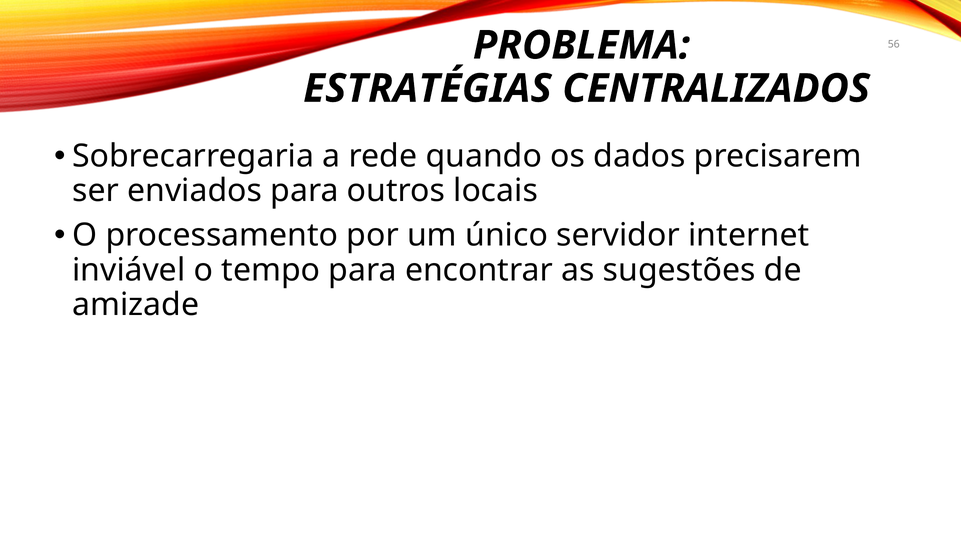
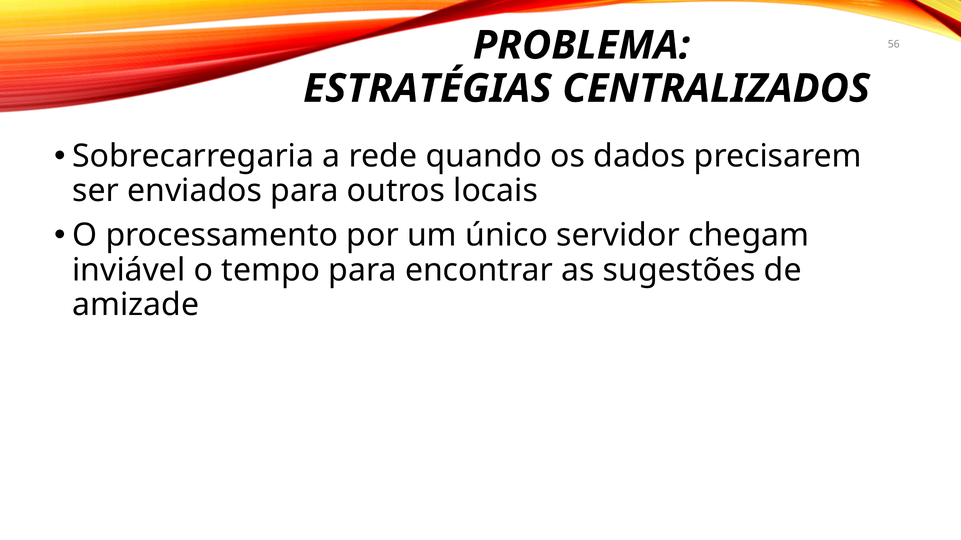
internet: internet -> chegam (749, 236)
